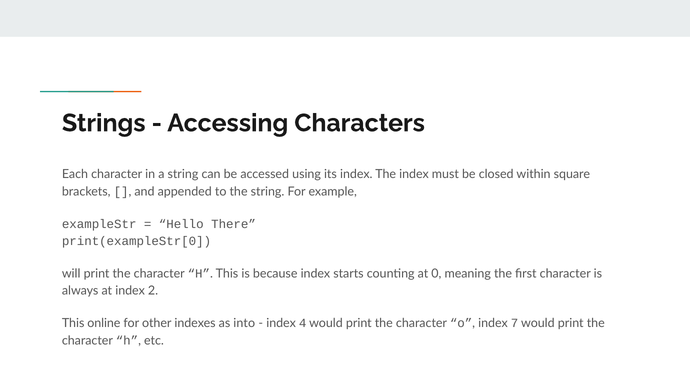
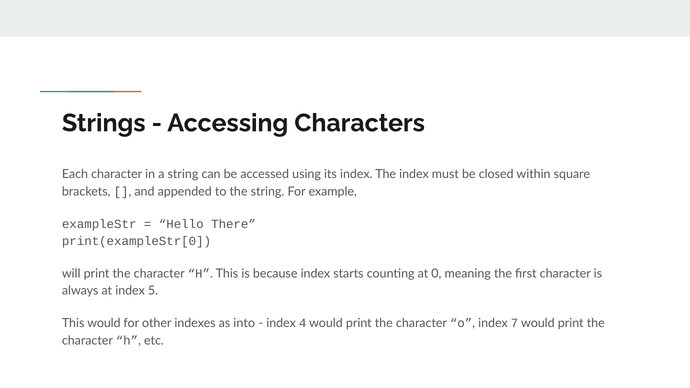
2: 2 -> 5 (153, 291)
This online: online -> would (104, 323)
